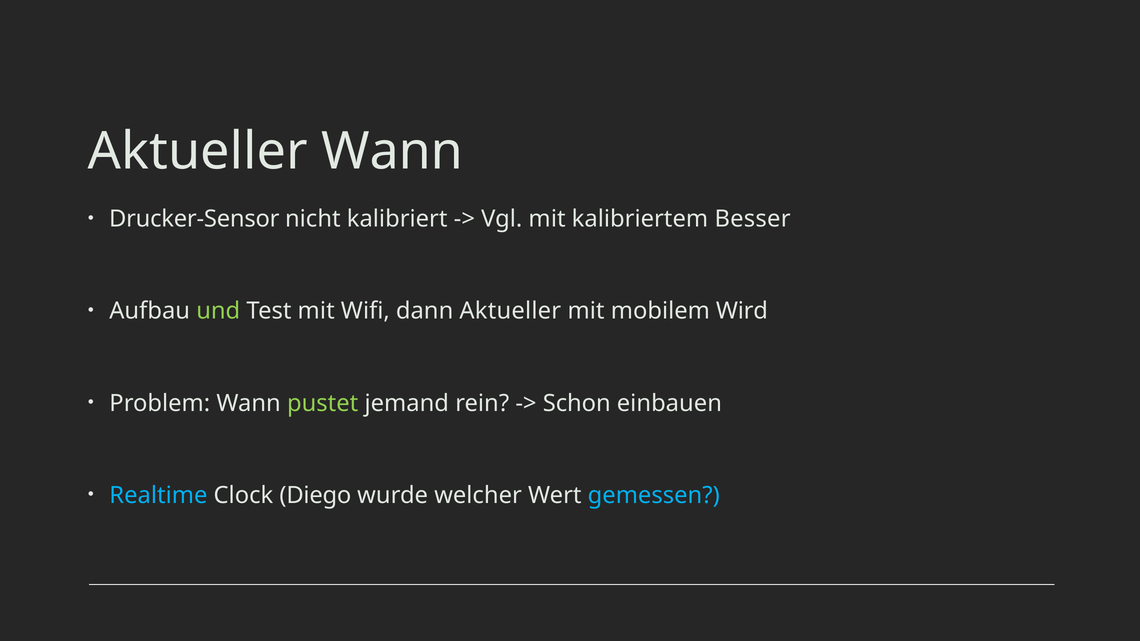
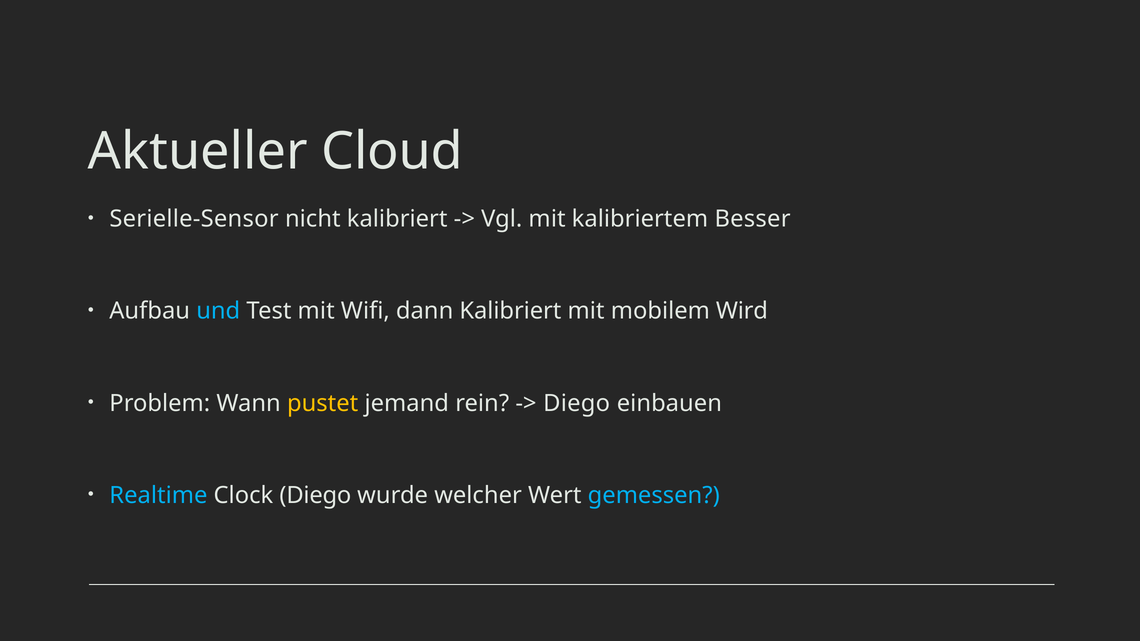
Aktueller Wann: Wann -> Cloud (392, 152)
Drucker-Sensor: Drucker-Sensor -> Serielle-Sensor (194, 219)
und colour: light green -> light blue (218, 311)
dann Aktueller: Aktueller -> Kalibriert (510, 311)
pustet colour: light green -> yellow (323, 403)
Schon: Schon -> Diego (577, 403)
